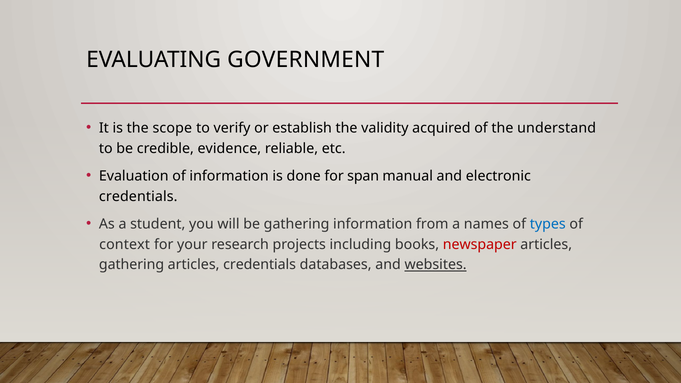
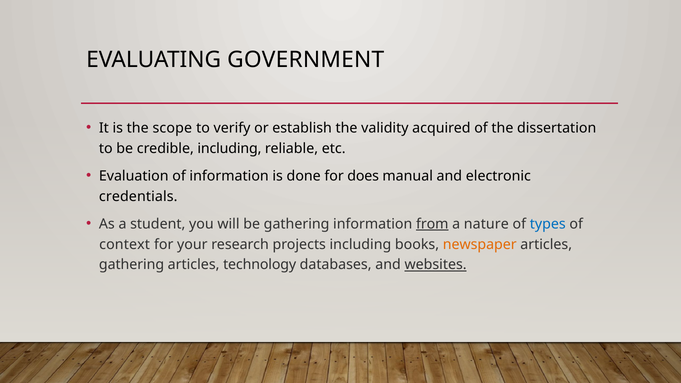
understand: understand -> dissertation (557, 128)
credible evidence: evidence -> including (229, 148)
span: span -> does (363, 176)
from underline: none -> present (432, 224)
names: names -> nature (486, 224)
newspaper colour: red -> orange (480, 244)
articles credentials: credentials -> technology (260, 265)
